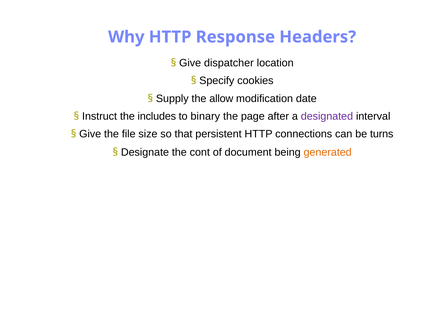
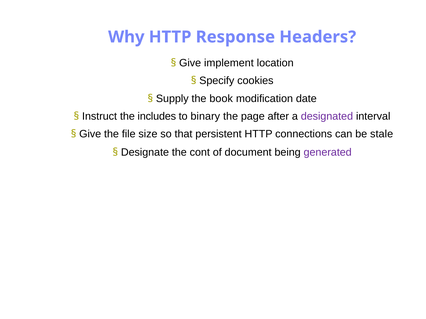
dispatcher: dispatcher -> implement (229, 63)
allow: allow -> book (221, 99)
turns: turns -> stale (382, 134)
generated colour: orange -> purple (328, 153)
